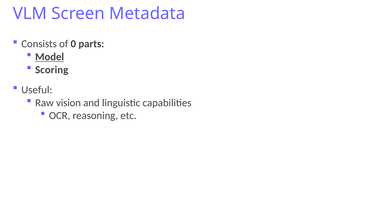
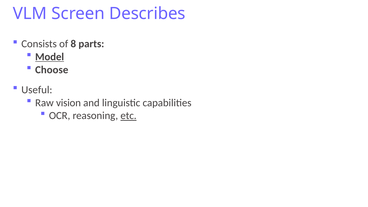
Metadata: Metadata -> Describes (147, 14)
0: 0 -> 8 (73, 44)
Scoring: Scoring -> Choose (52, 70)
etc underline: none -> present (129, 116)
